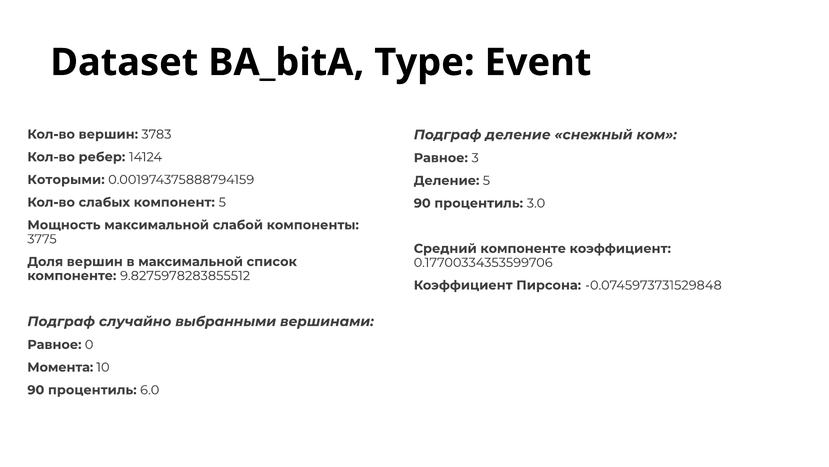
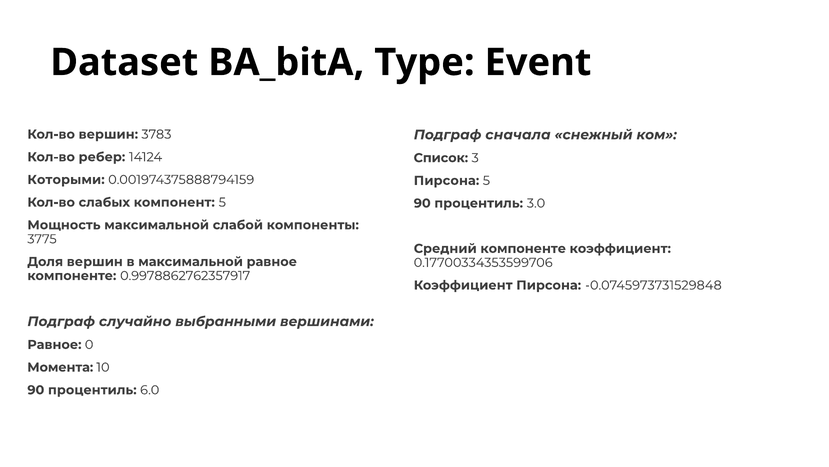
Подграф деление: деление -> сначала (518, 135)
Равное: Равное -> Список (441, 158)
Деление: Деление -> Пирсона (446, 180)
максимальной список: список -> равное (272, 261)
9.8275978283855512: 9.8275978283855512 -> 0.9978862762357917 (185, 275)
